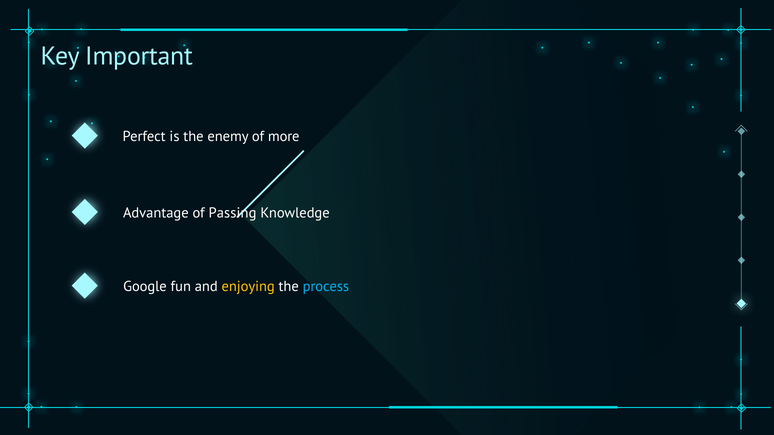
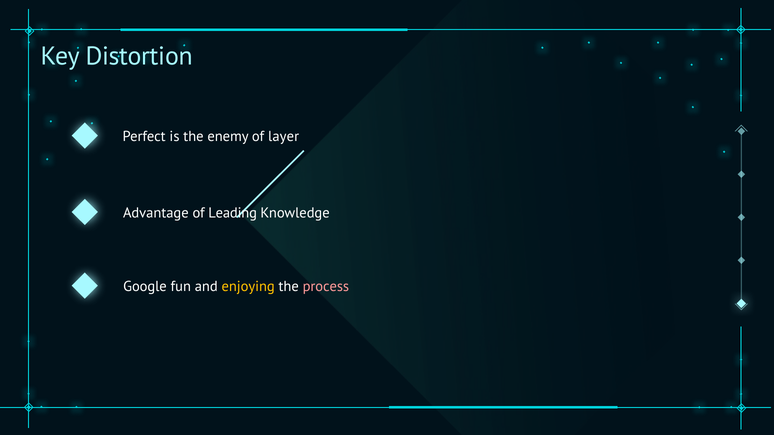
Important: Important -> Distortion (139, 56)
more: more -> layer (284, 137)
Passing: Passing -> Leading (233, 213)
process colour: light blue -> pink (326, 287)
